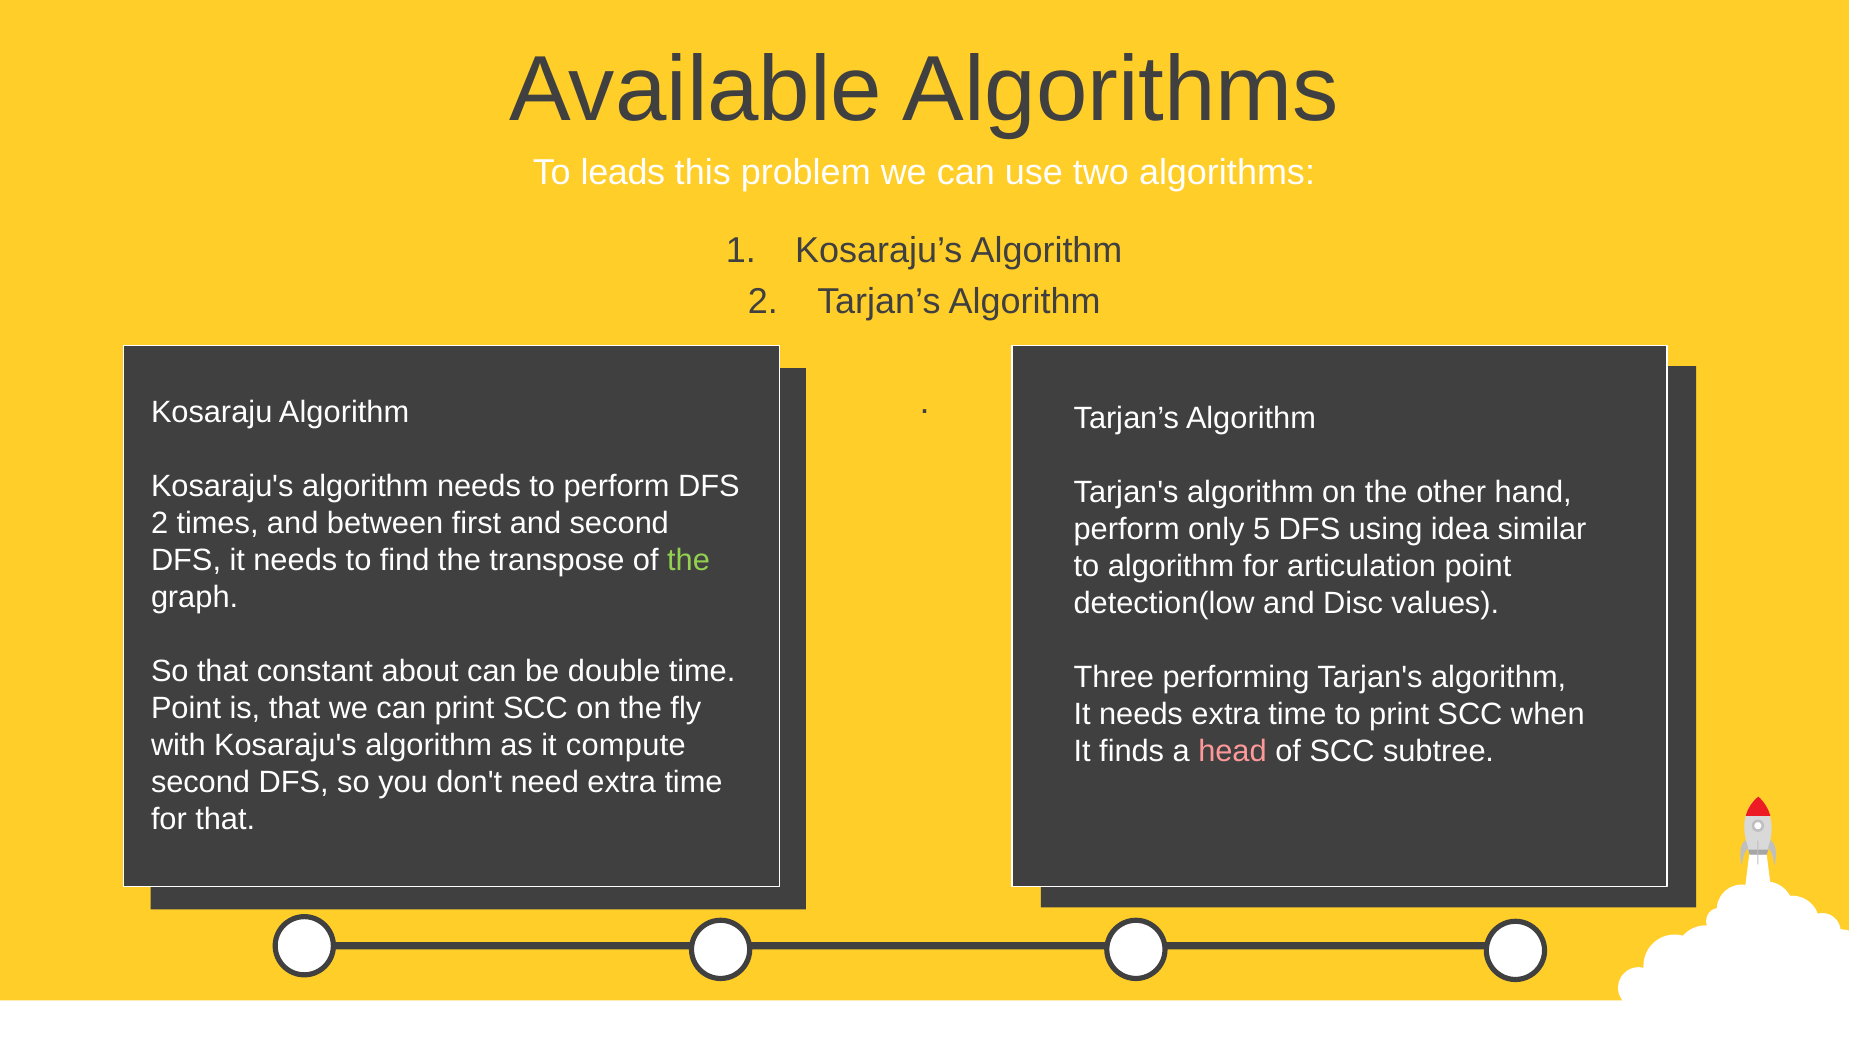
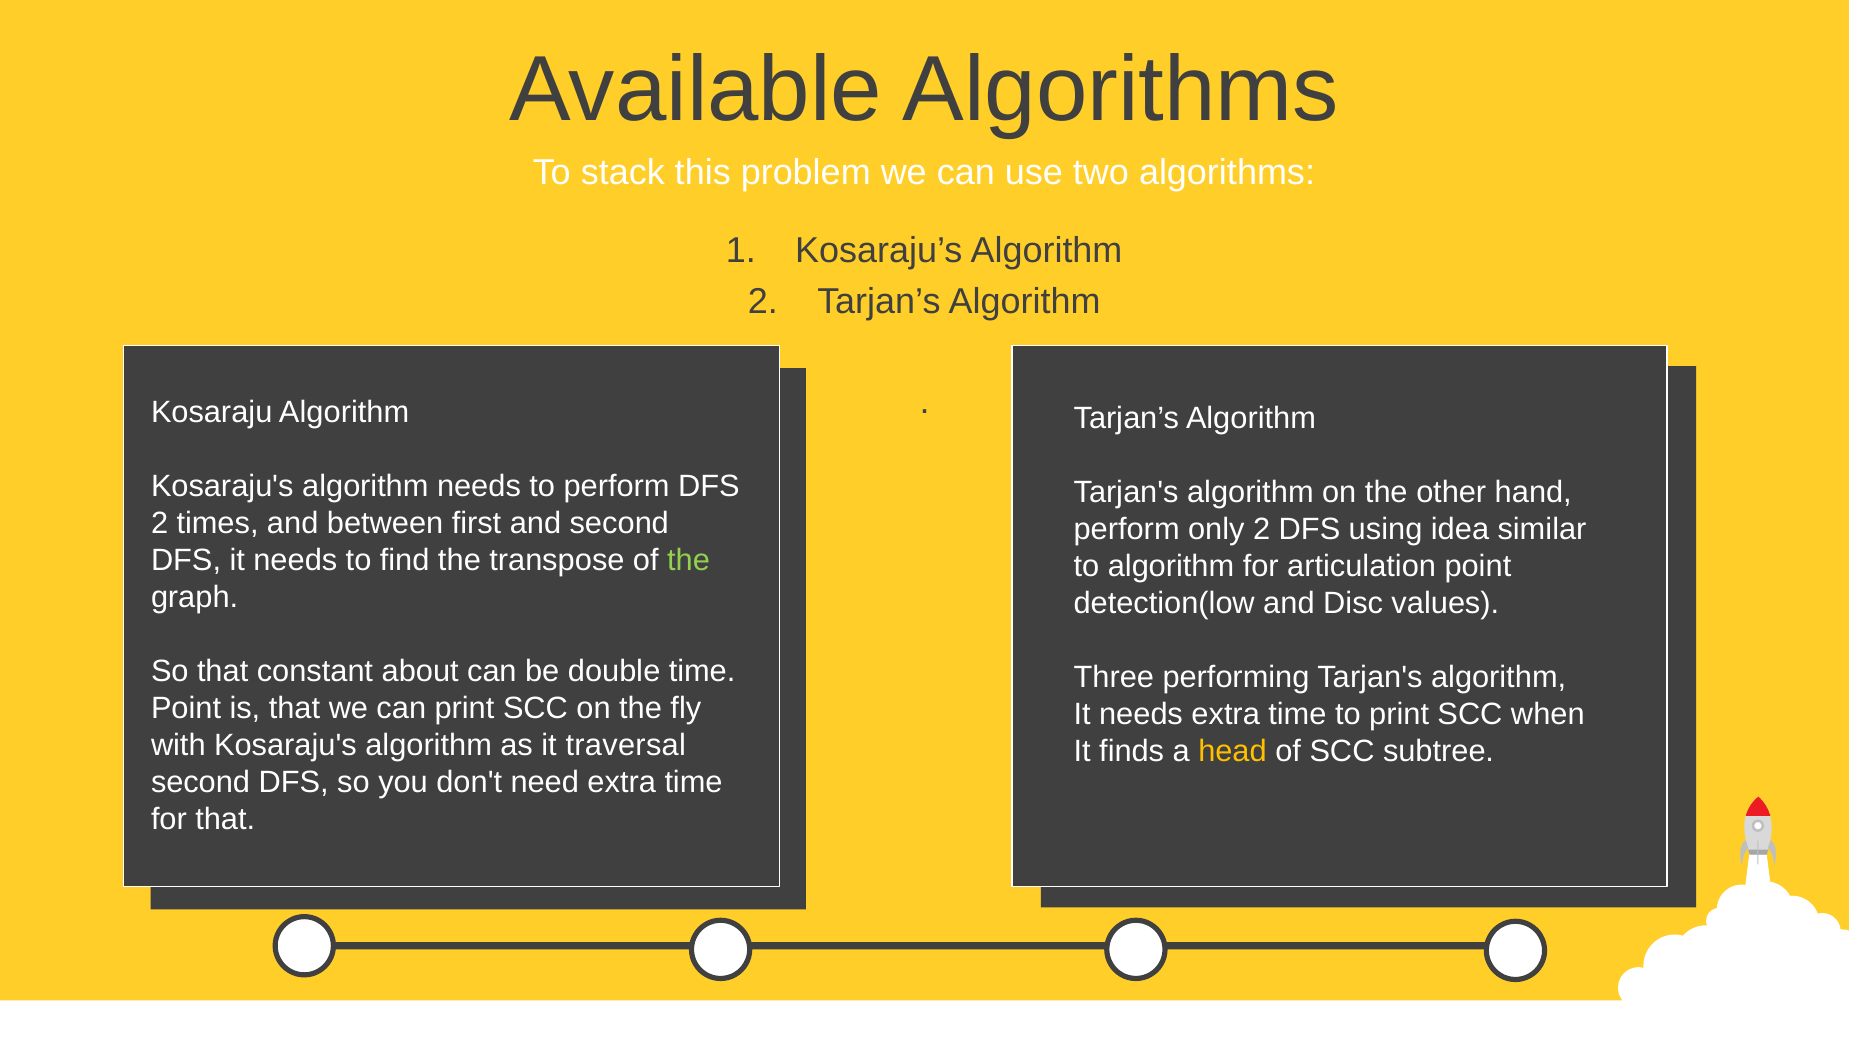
leads: leads -> stack (623, 173)
only 5: 5 -> 2 (1262, 530)
compute: compute -> traversal (626, 745)
head colour: pink -> yellow (1232, 751)
